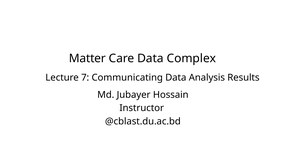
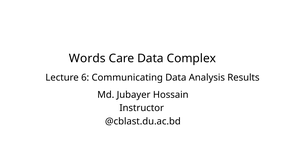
Matter: Matter -> Words (87, 59)
7: 7 -> 6 (85, 78)
